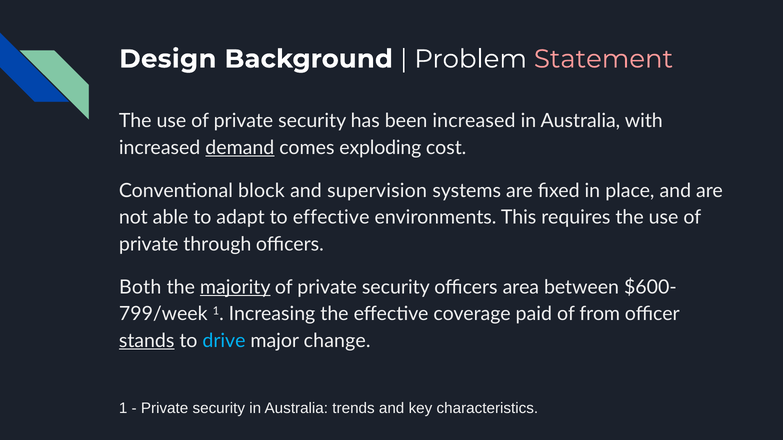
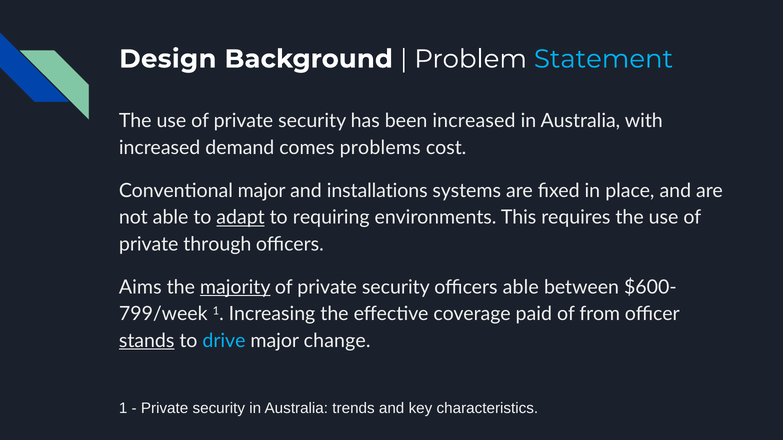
Statement colour: pink -> light blue (603, 59)
demand underline: present -> none (240, 148)
exploding: exploding -> problems (380, 148)
Conventional block: block -> major (262, 191)
supervision: supervision -> installations (377, 191)
adapt underline: none -> present (241, 218)
to effective: effective -> requiring (331, 218)
Both: Both -> Aims (140, 288)
officers area: area -> able (521, 288)
